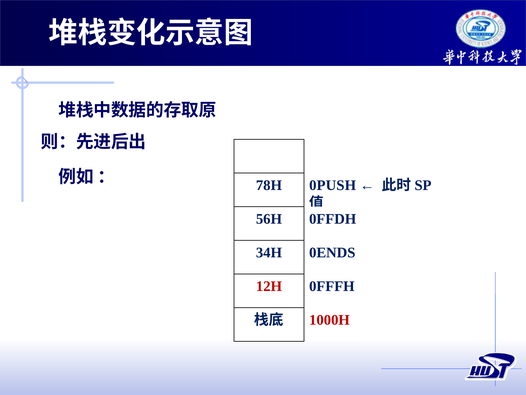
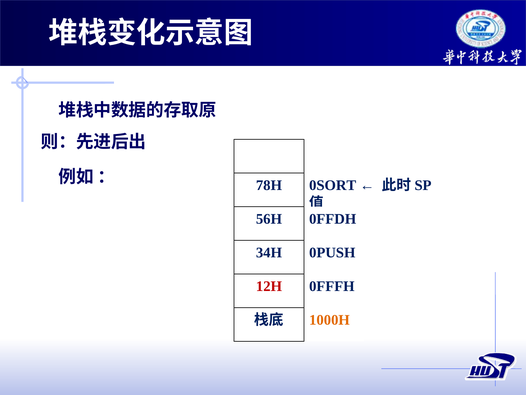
0PUSH: 0PUSH -> 0SORT (333, 185)
0ENDS: 0ENDS -> 0PUSH (332, 252)
1000H colour: red -> orange (329, 320)
